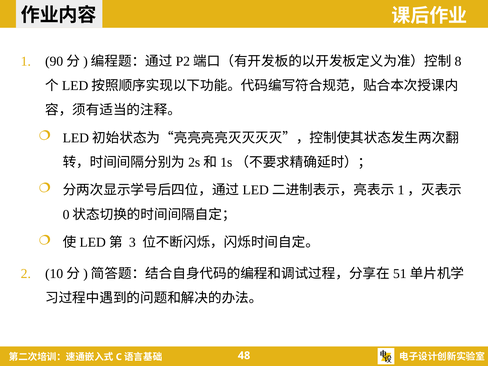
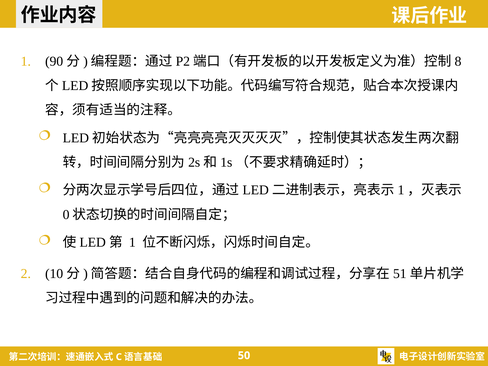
3: 3 -> 1 (132, 242)
48: 48 -> 50 (244, 356)
